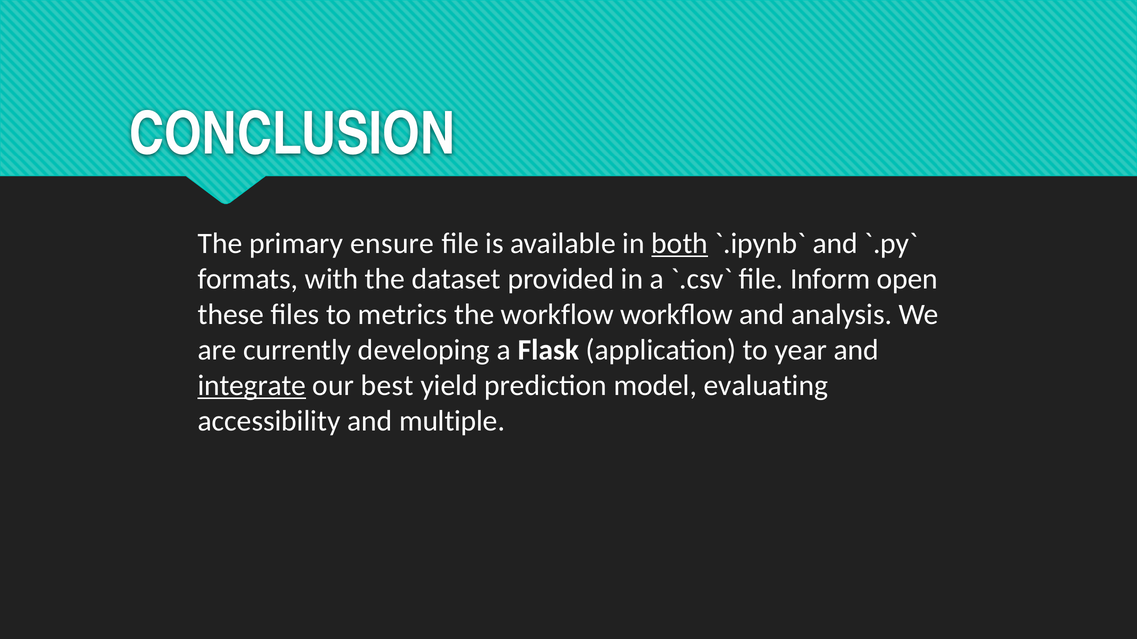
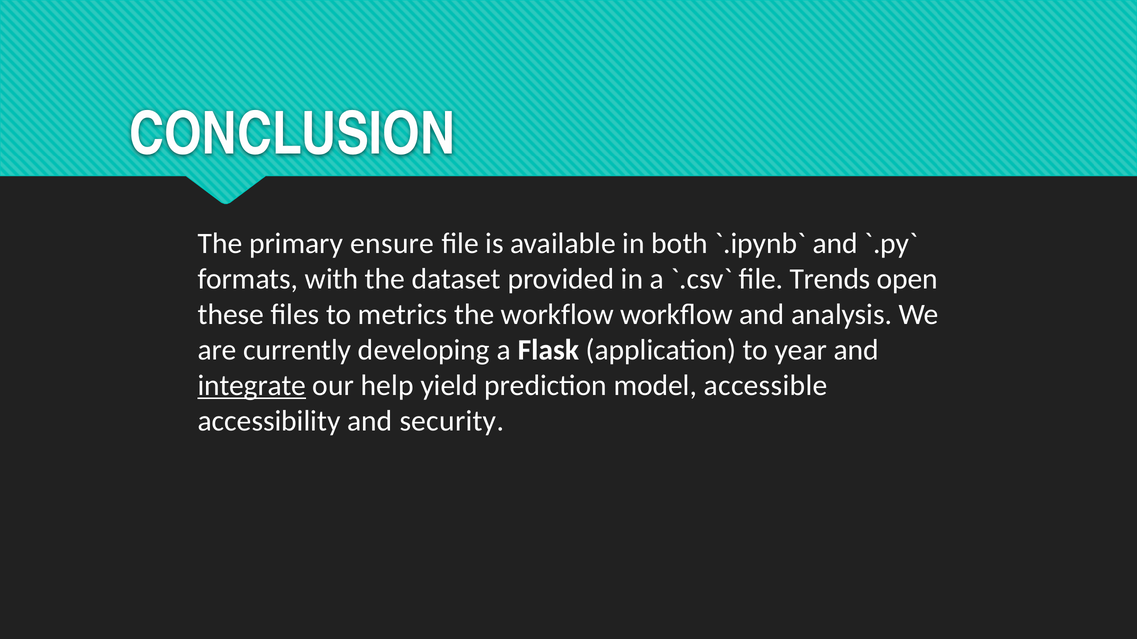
both underline: present -> none (680, 244)
Inform: Inform -> Trends (830, 279)
best: best -> help (387, 386)
evaluating: evaluating -> accessible (766, 386)
multiple: multiple -> security (452, 421)
